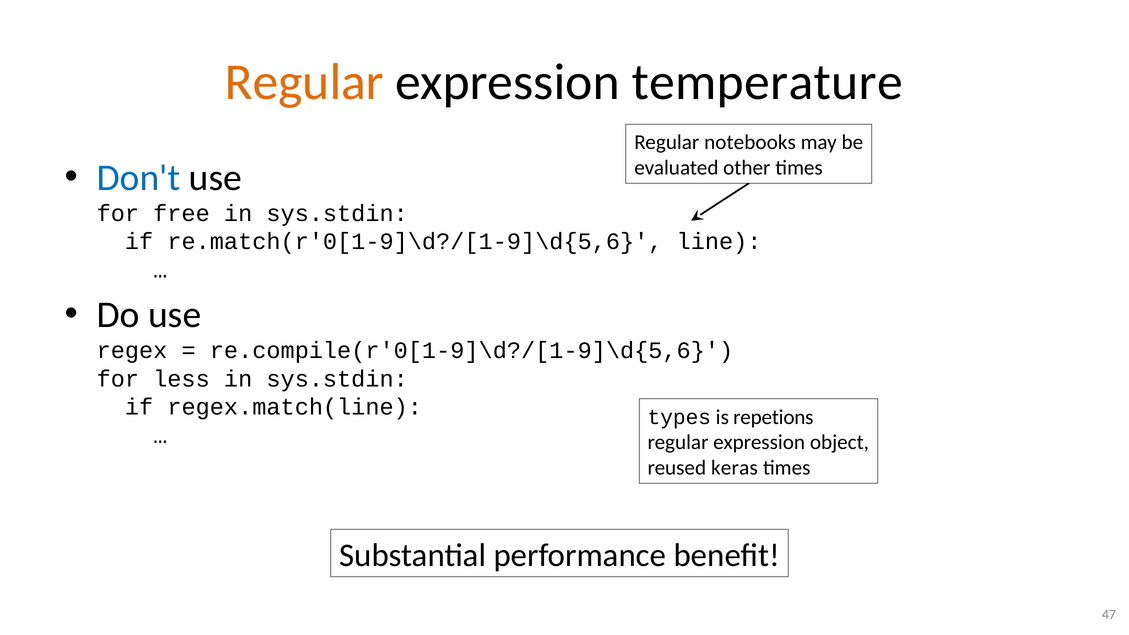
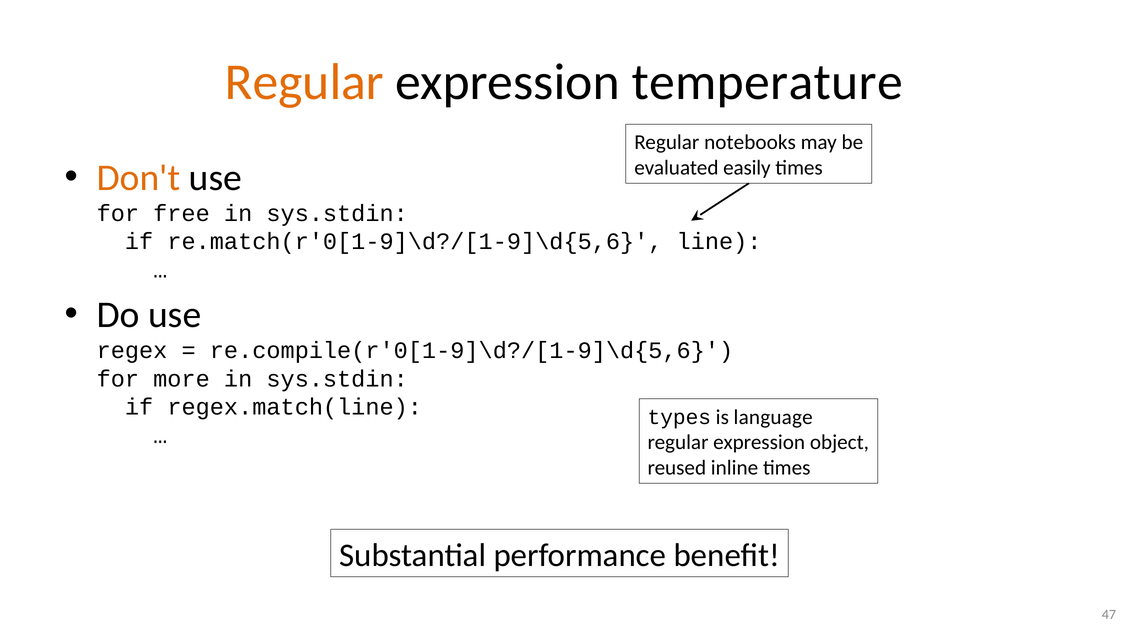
Don't colour: blue -> orange (138, 178)
other: other -> easily (747, 168)
less: less -> more (181, 379)
repetions: repetions -> language (773, 417)
keras: keras -> inline (735, 468)
